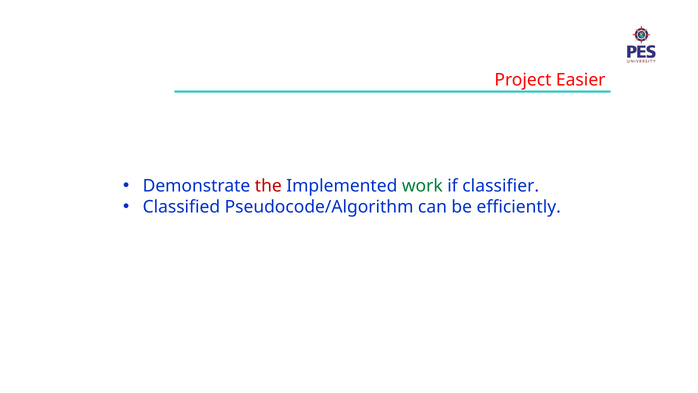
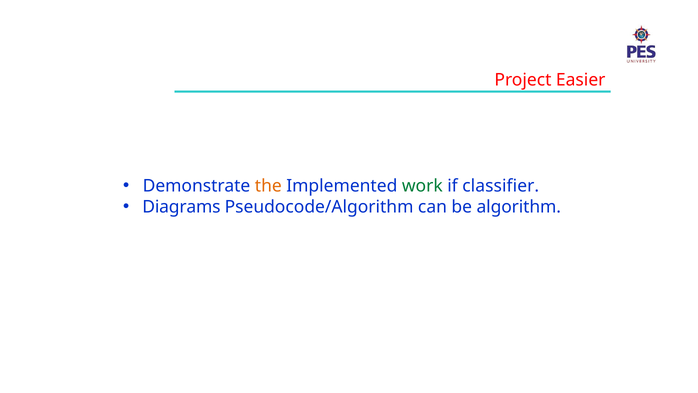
the colour: red -> orange (268, 186)
Classified: Classified -> Diagrams (181, 207)
efficiently: efficiently -> algorithm (519, 207)
